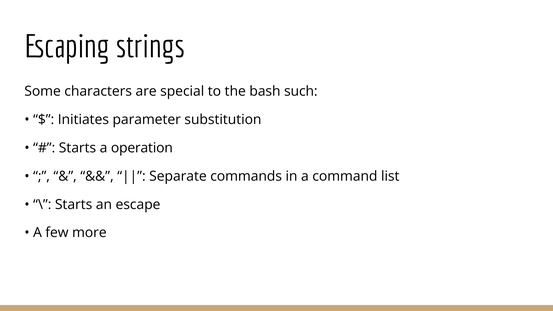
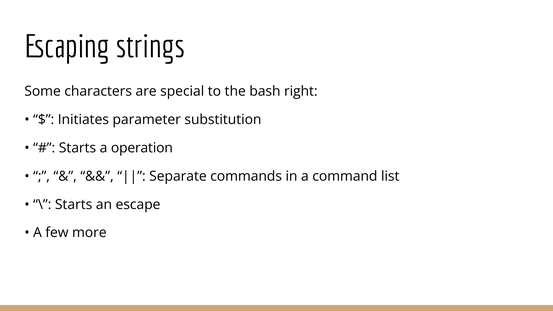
such: such -> right (301, 91)
